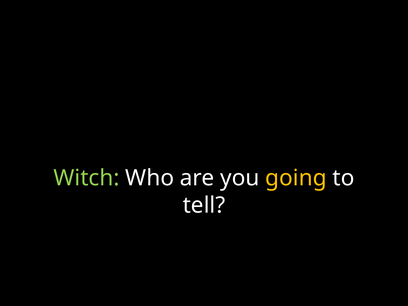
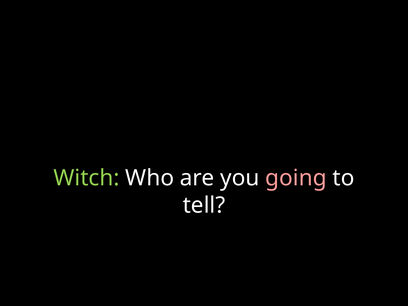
going colour: yellow -> pink (296, 178)
